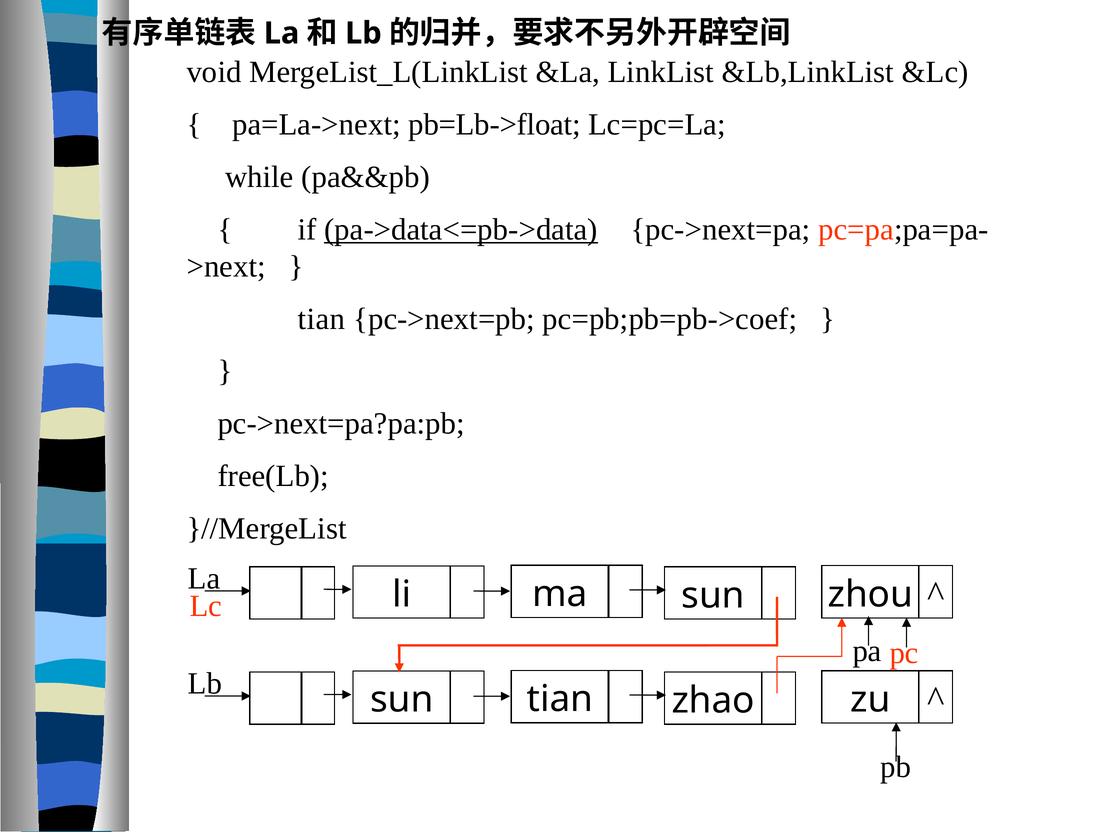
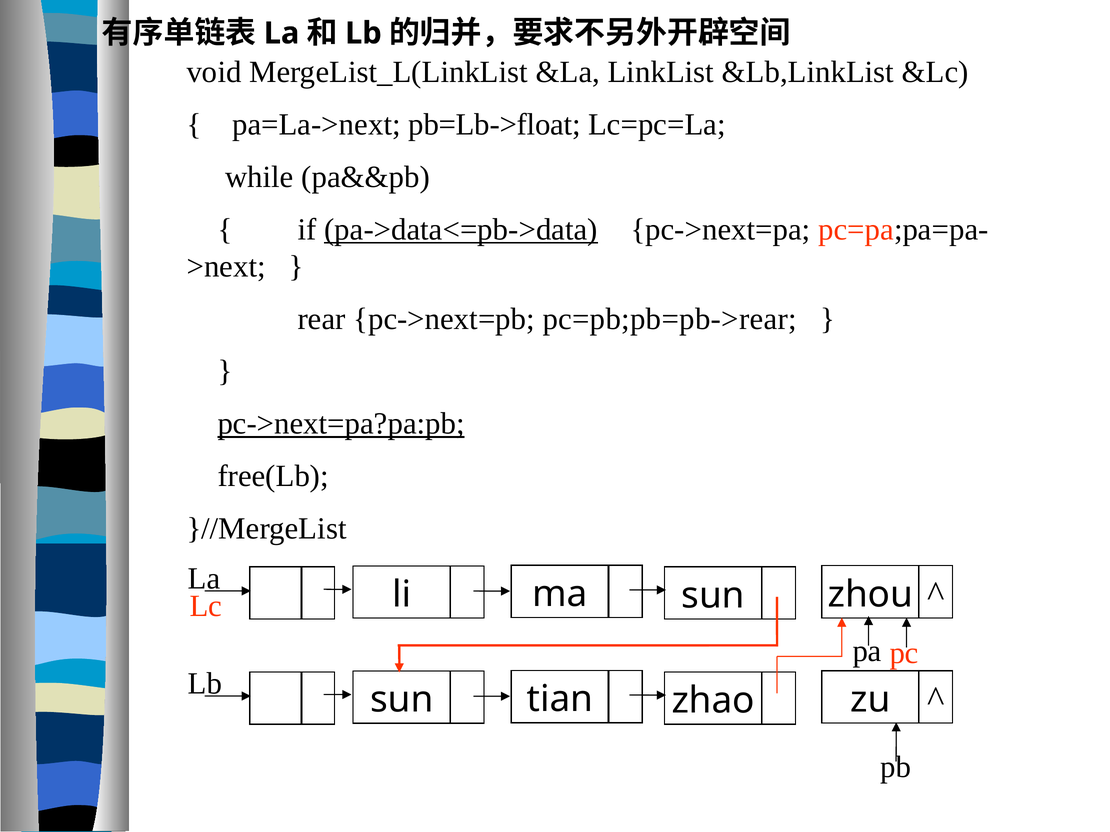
tian: tian -> rear (322, 319)
pc=pb;pb=pb->coef: pc=pb;pb=pb->coef -> pc=pb;pb=pb->rear (670, 319)
pc->next=pa?pa:pb underline: none -> present (341, 424)
